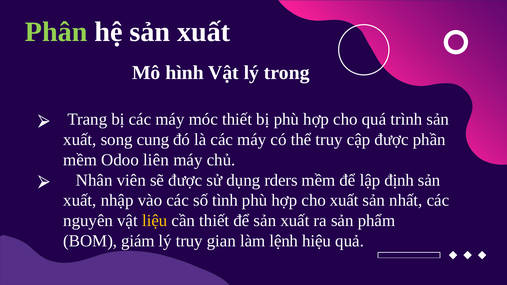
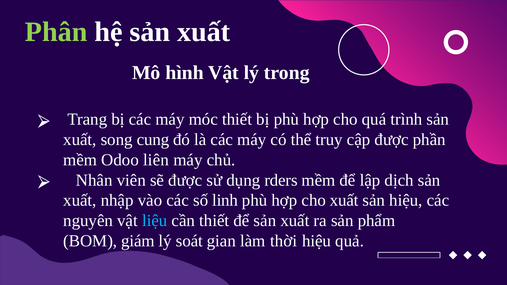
định: định -> dịch (399, 180)
tình: tình -> linh (225, 201)
sản nhất: nhất -> hiệu (406, 201)
liệu colour: yellow -> light blue (155, 221)
lý truy: truy -> soát (189, 241)
lệnh: lệnh -> thời (284, 241)
